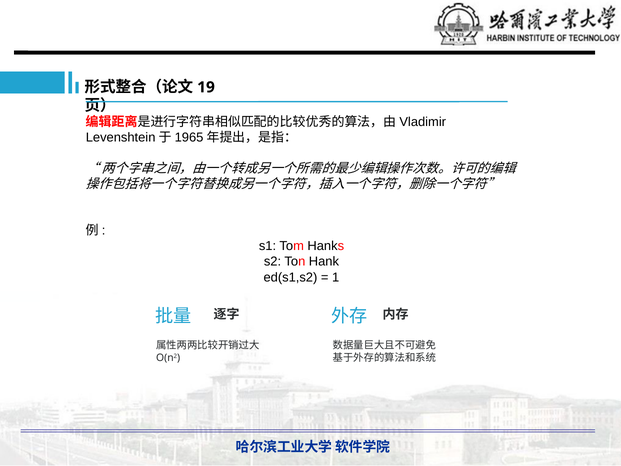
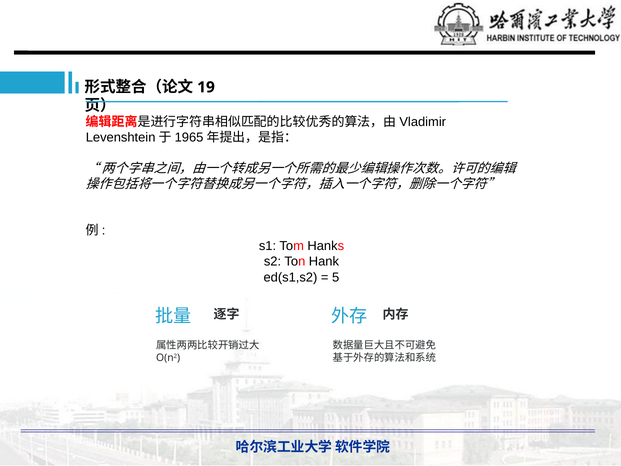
1: 1 -> 5 (336, 277)
